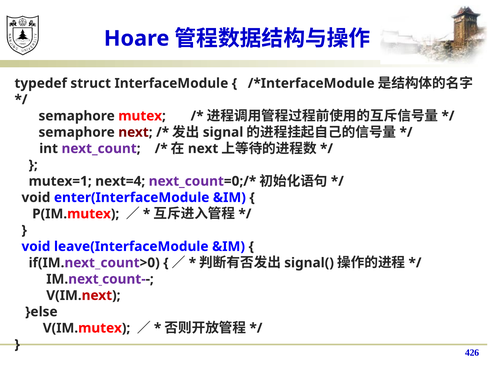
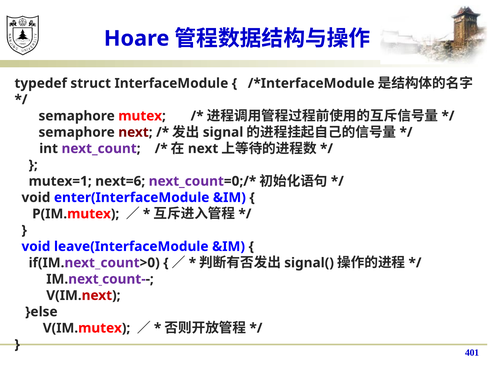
next=4: next=4 -> next=6 (120, 181)
426: 426 -> 401 (472, 353)
